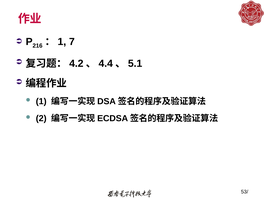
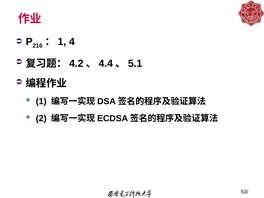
7: 7 -> 4 (72, 42)
